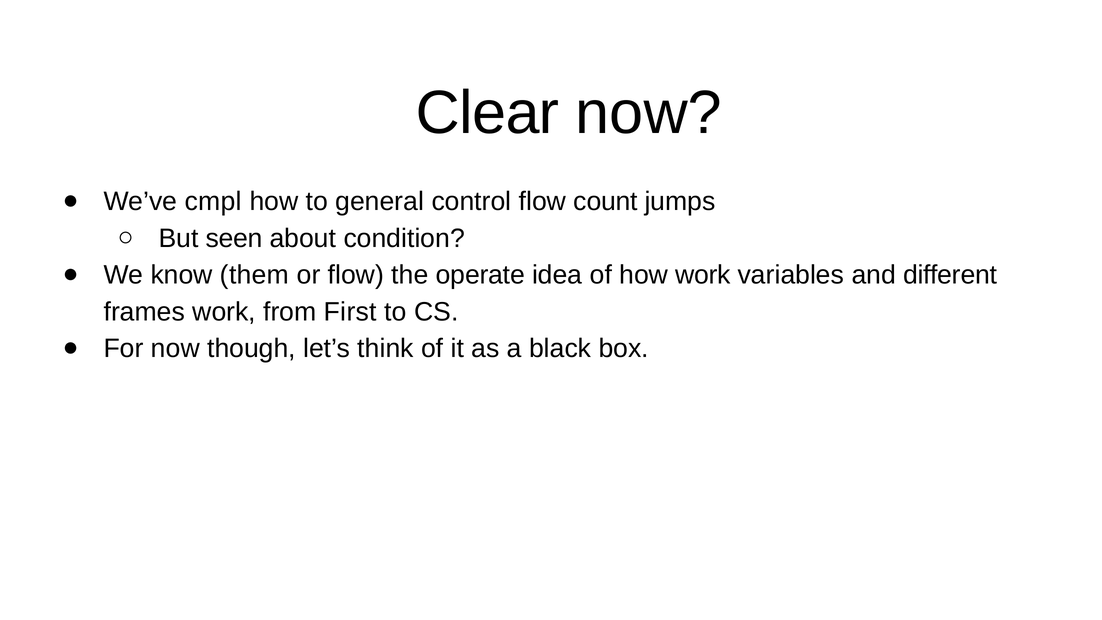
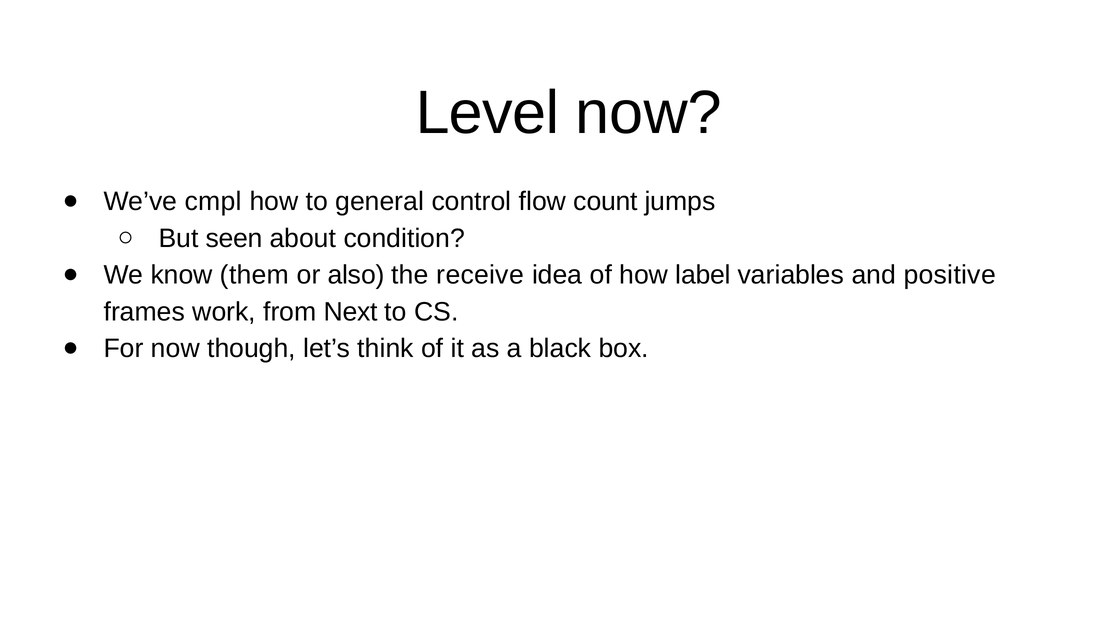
Clear: Clear -> Level (487, 113)
or flow: flow -> also (356, 275)
operate: operate -> receive (480, 275)
how work: work -> label (703, 275)
different: different -> positive (950, 275)
First: First -> Next (351, 312)
